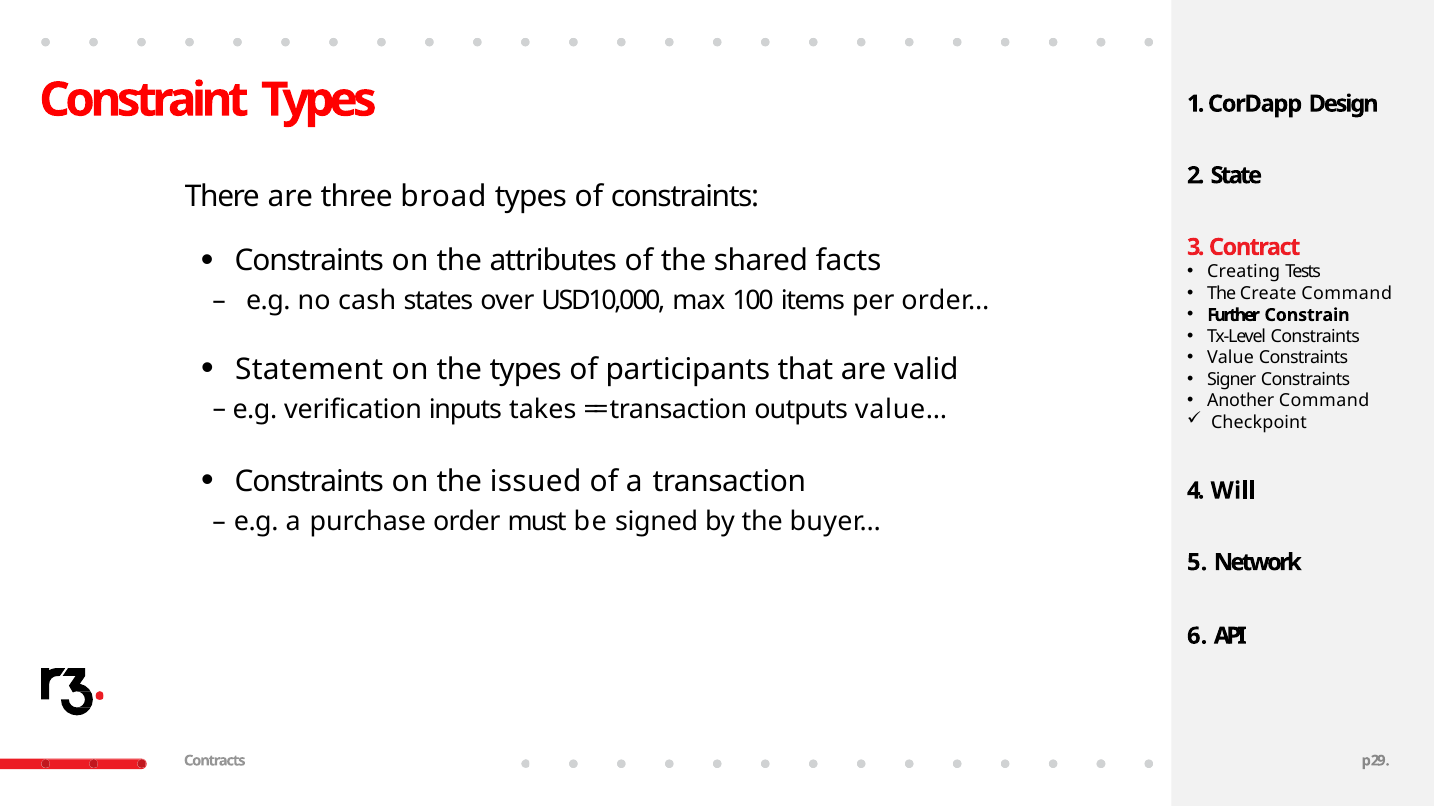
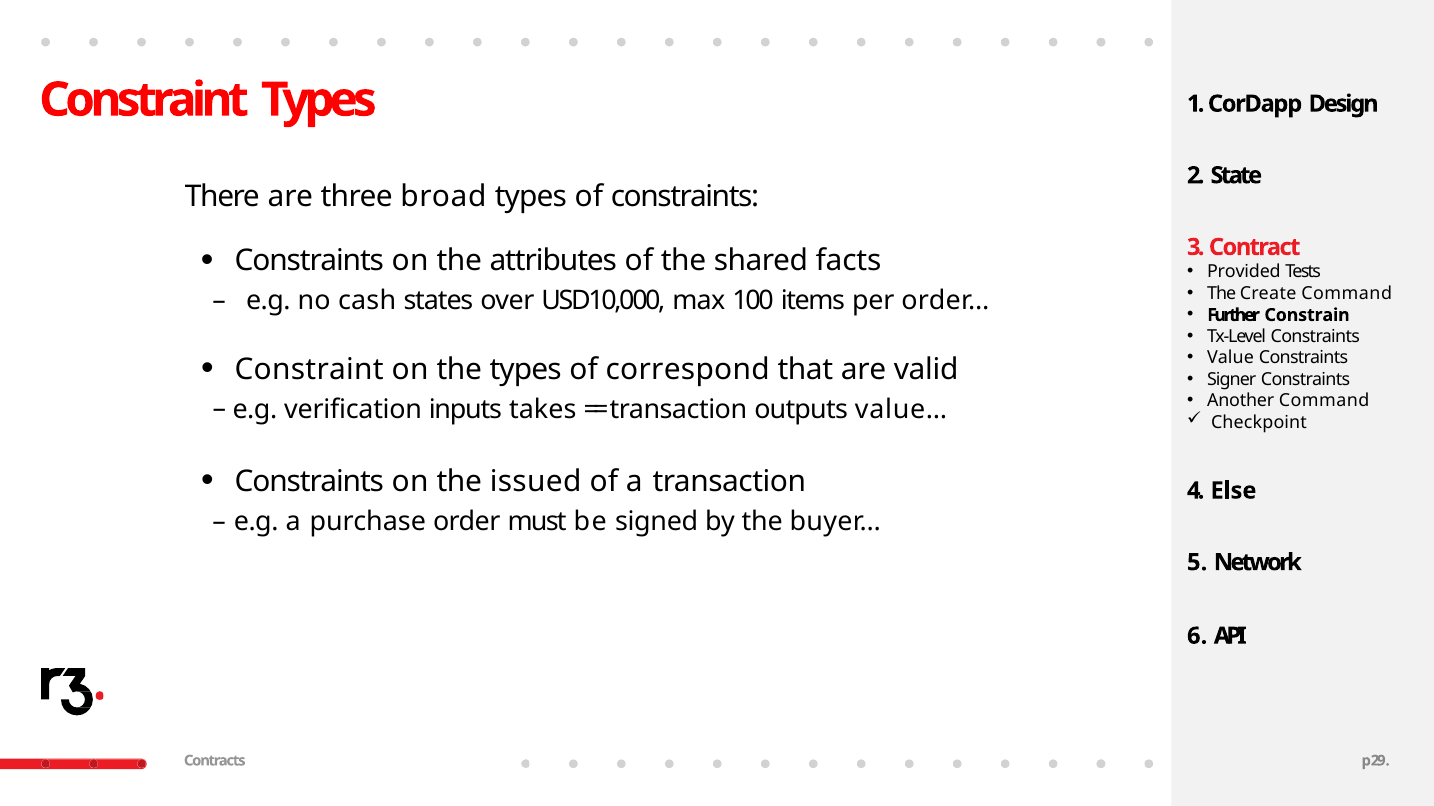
Creating: Creating -> Provided (1244, 272)
Statement: Statement -> Constraint (309, 370)
participants: participants -> correspond (688, 370)
Will: Will -> Else (1233, 491)
